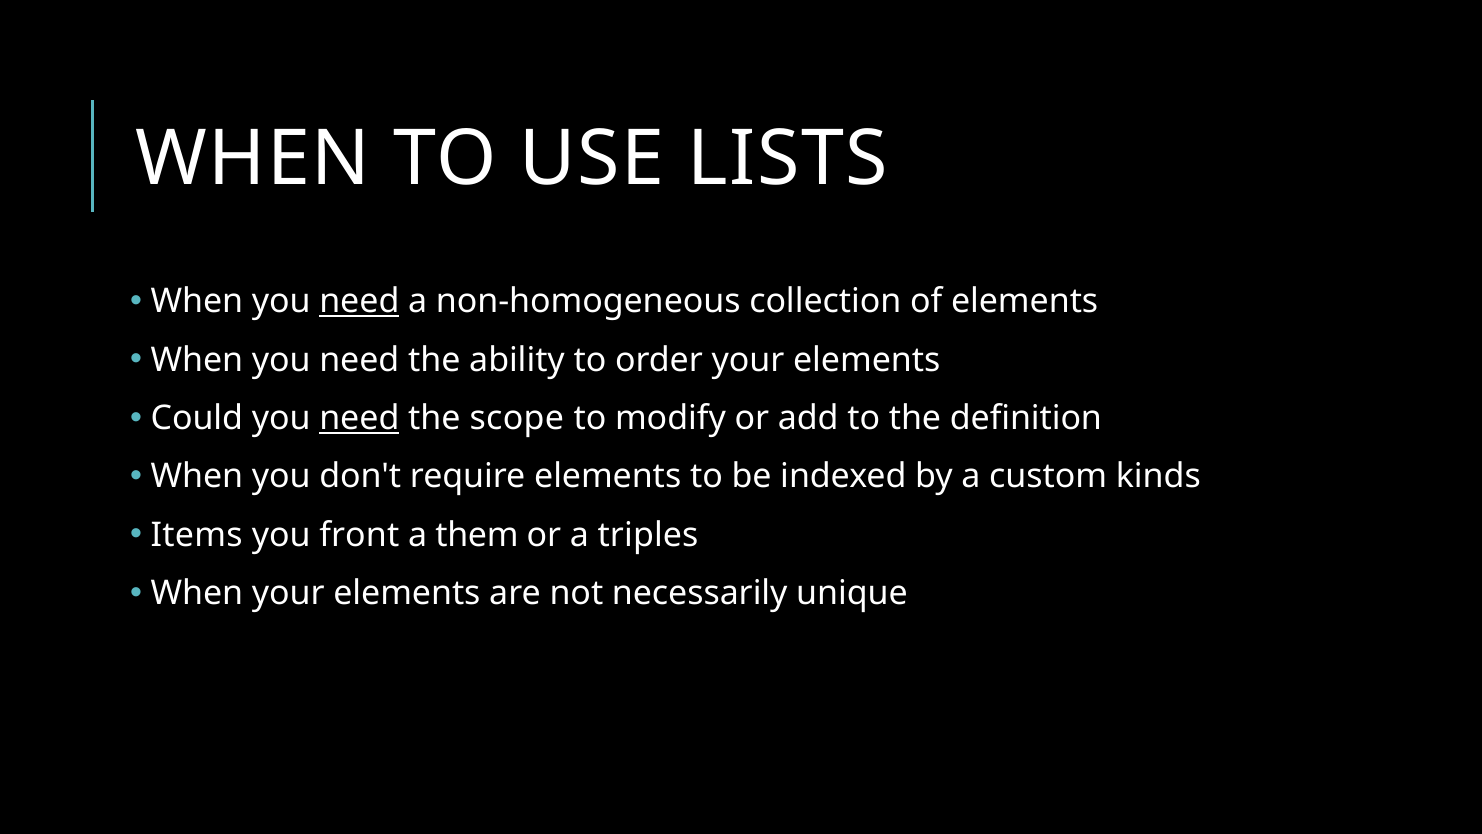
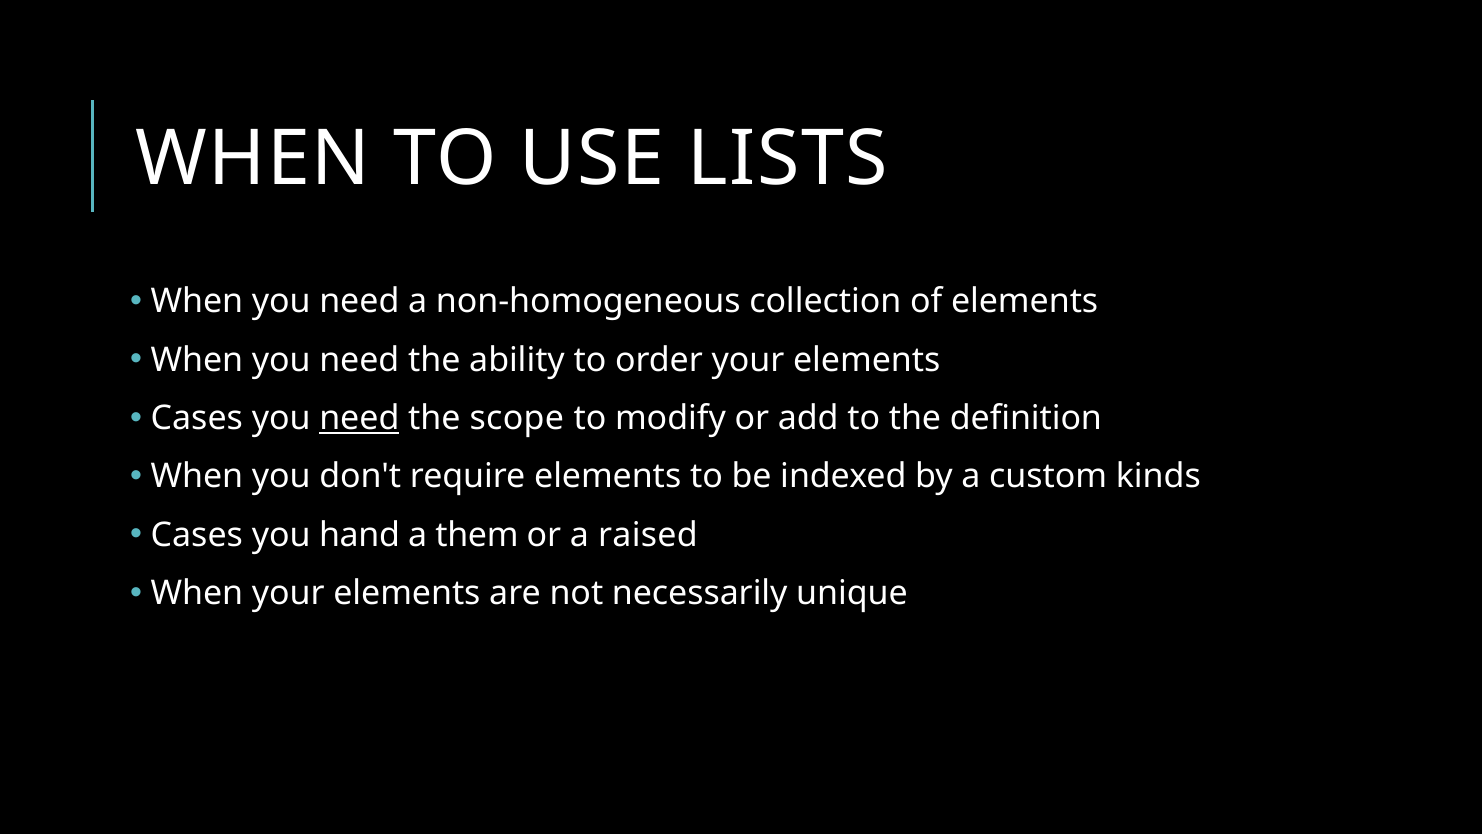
need underline: present -> none (359, 302)
Could: Could -> Cases (197, 418)
Items: Items -> Cases (197, 535)
front: front -> hand (359, 535)
triples: triples -> raised (648, 535)
